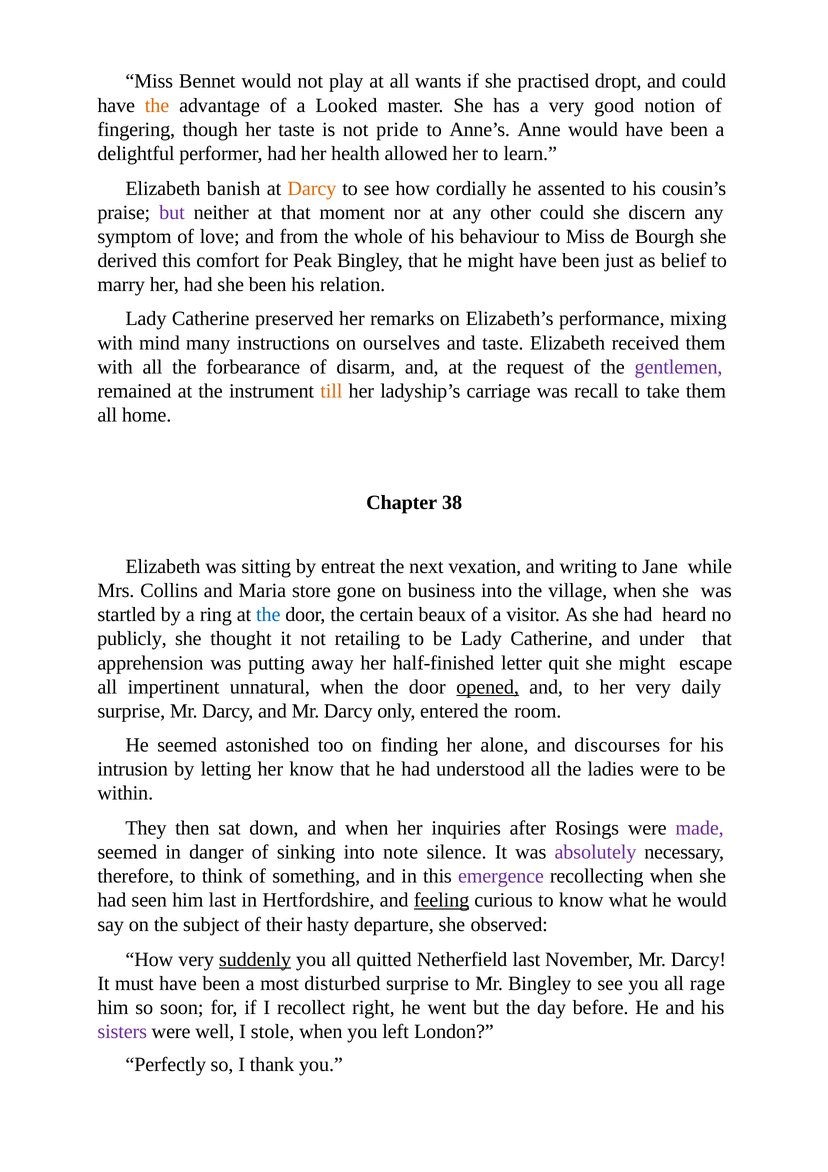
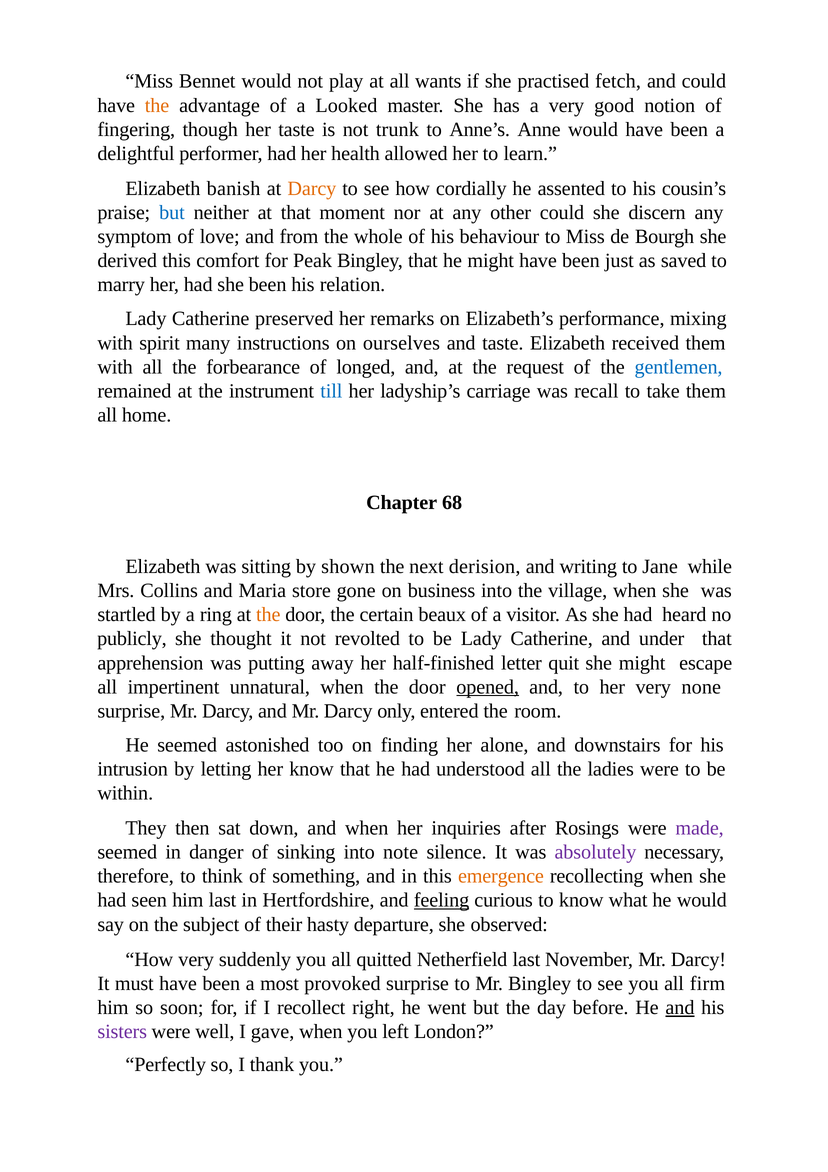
dropt: dropt -> fetch (618, 81)
pride: pride -> trunk (397, 129)
but colour: purple -> blue (172, 213)
belief: belief -> saved (684, 261)
mind: mind -> spirit (159, 343)
disarm: disarm -> longed (366, 367)
gentlemen colour: purple -> blue (679, 367)
till colour: orange -> blue (331, 391)
38: 38 -> 68 (452, 502)
entreat: entreat -> shown (348, 566)
vexation: vexation -> derision (485, 566)
the colour: blue -> orange (268, 615)
retailing: retailing -> revolted (367, 639)
daily: daily -> none (701, 687)
discourses: discourses -> downstairs (617, 745)
emergence colour: purple -> orange (501, 876)
suddenly underline: present -> none (255, 959)
disturbed: disturbed -> provoked (342, 983)
rage: rage -> firm (707, 983)
and underline: none -> present (680, 1007)
stole: stole -> gave (273, 1031)
